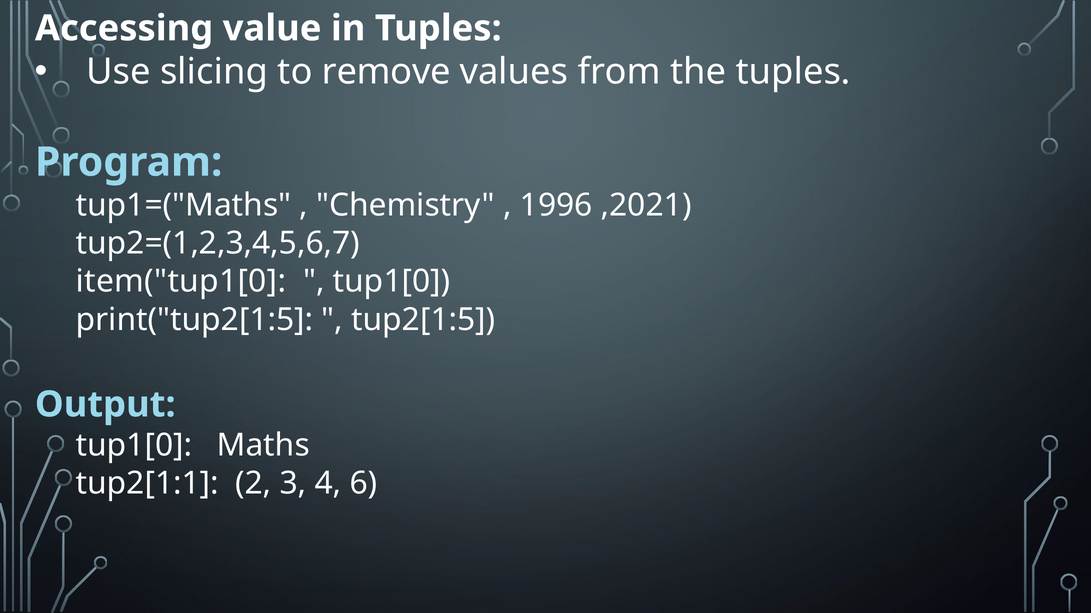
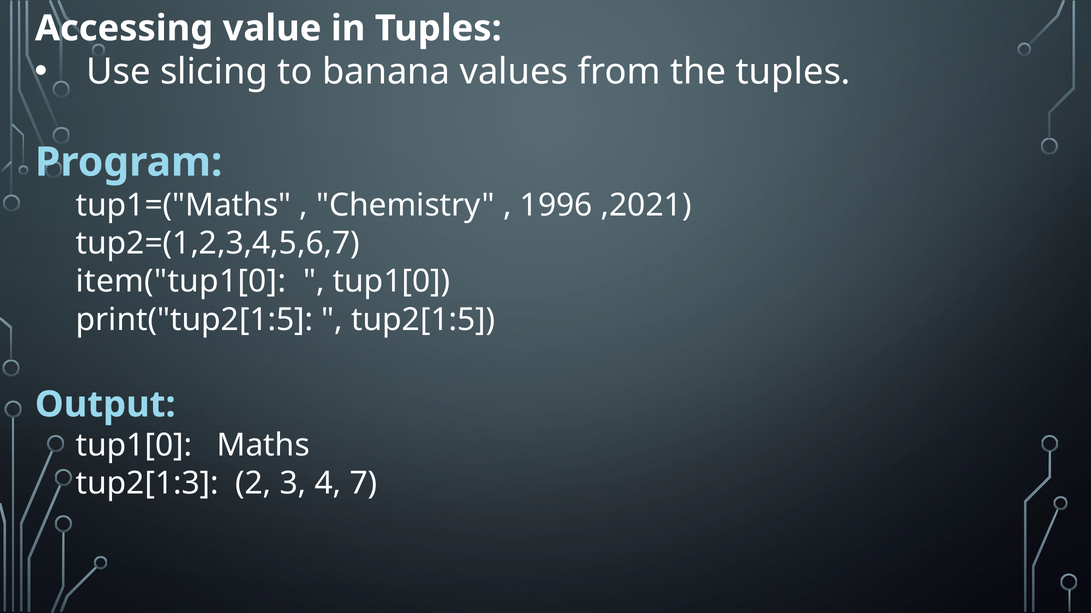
remove: remove -> banana (386, 72)
tup2[1:1: tup2[1:1 -> tup2[1:3 (147, 484)
6: 6 -> 7 (363, 484)
